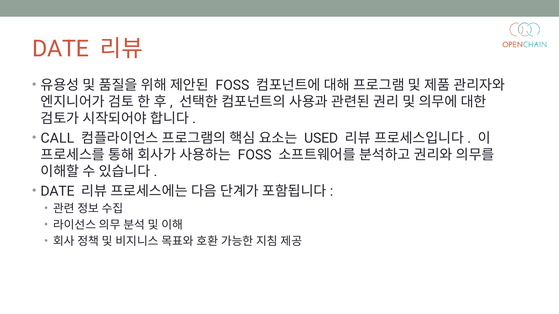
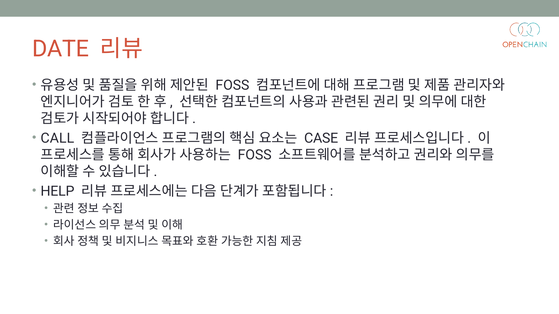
USED: USED -> CASE (321, 138)
DATE: DATE -> HELP (57, 191)
